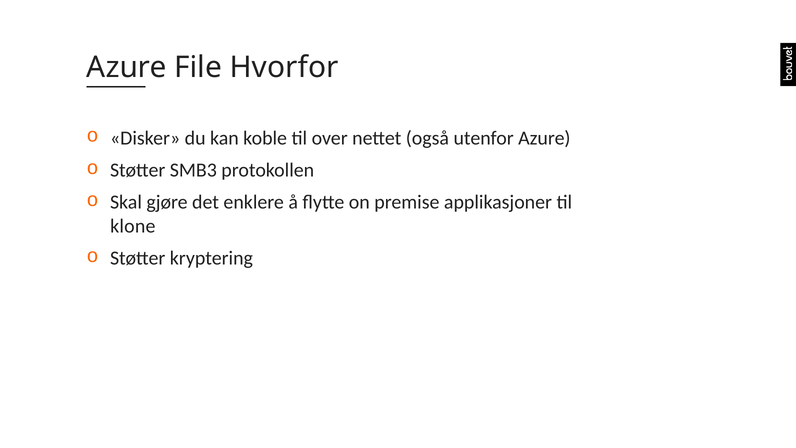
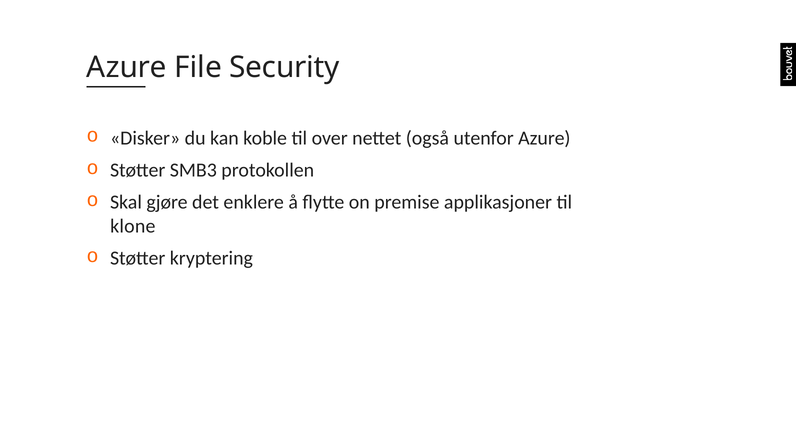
Hvorfor: Hvorfor -> Security (284, 67)
